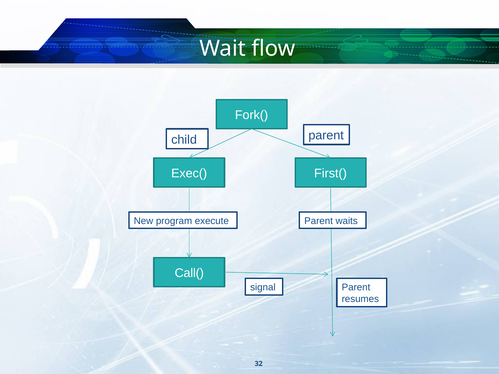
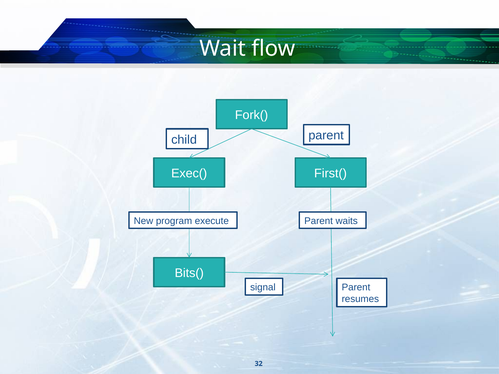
Call(: Call( -> Bits( (189, 273)
